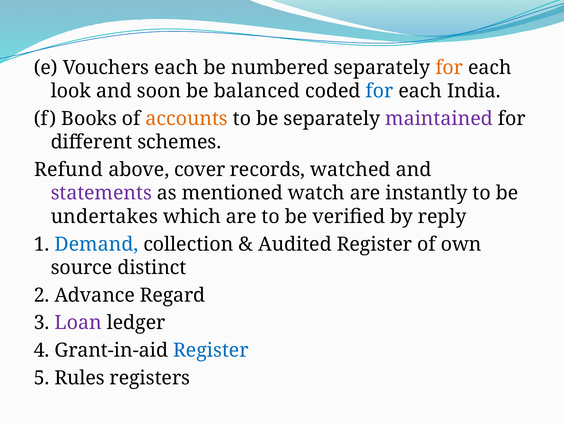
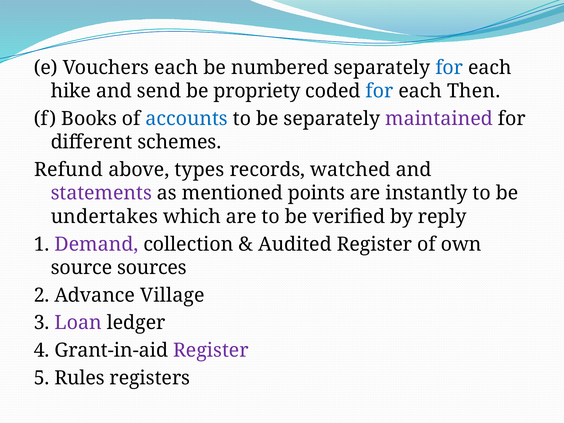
for colour: orange -> blue (449, 68)
look: look -> hike (71, 91)
soon: soon -> send (159, 91)
balanced: balanced -> propriety (257, 91)
India: India -> Then (474, 91)
accounts colour: orange -> blue (187, 119)
cover: cover -> types (199, 170)
watch: watch -> points (316, 193)
Demand colour: blue -> purple (96, 244)
distinct: distinct -> sources (152, 268)
Regard: Regard -> Village (172, 295)
Register colour: blue -> purple (211, 350)
